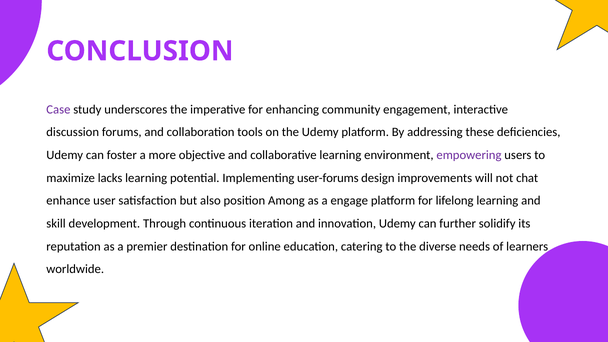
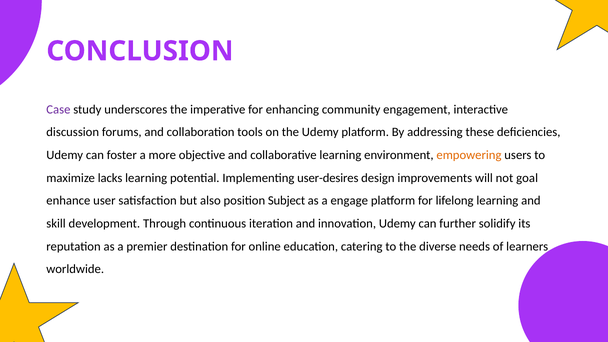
empowering colour: purple -> orange (469, 155)
user-forums: user-forums -> user-desires (328, 178)
chat: chat -> goal (527, 178)
Among: Among -> Subject (287, 201)
